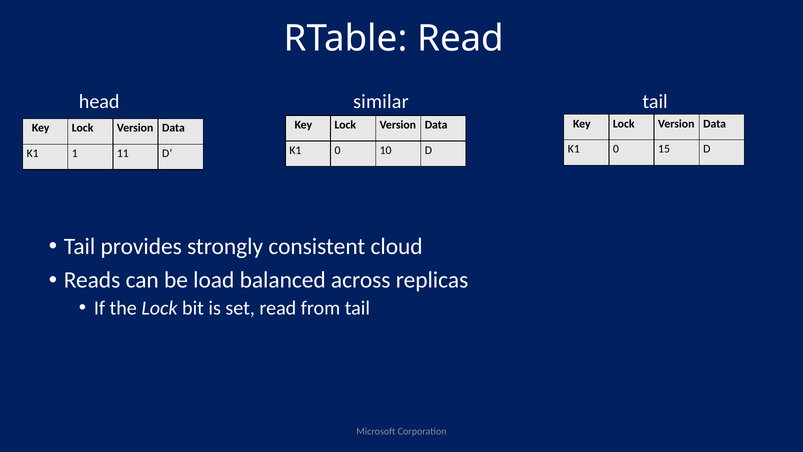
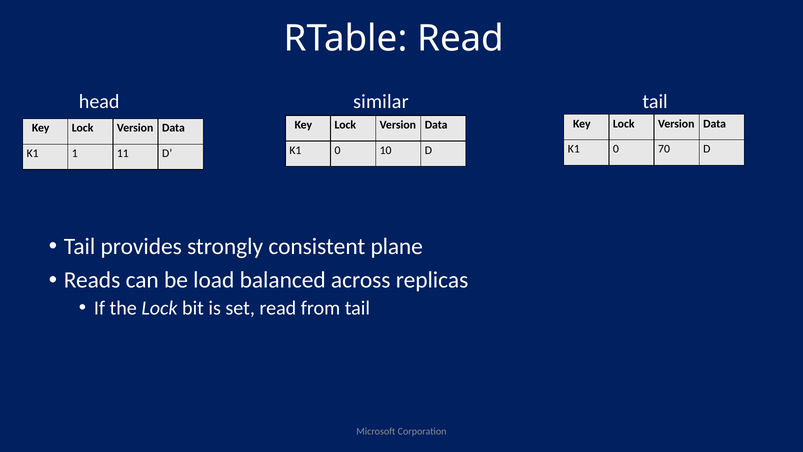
15: 15 -> 70 (664, 149)
cloud: cloud -> plane (397, 246)
